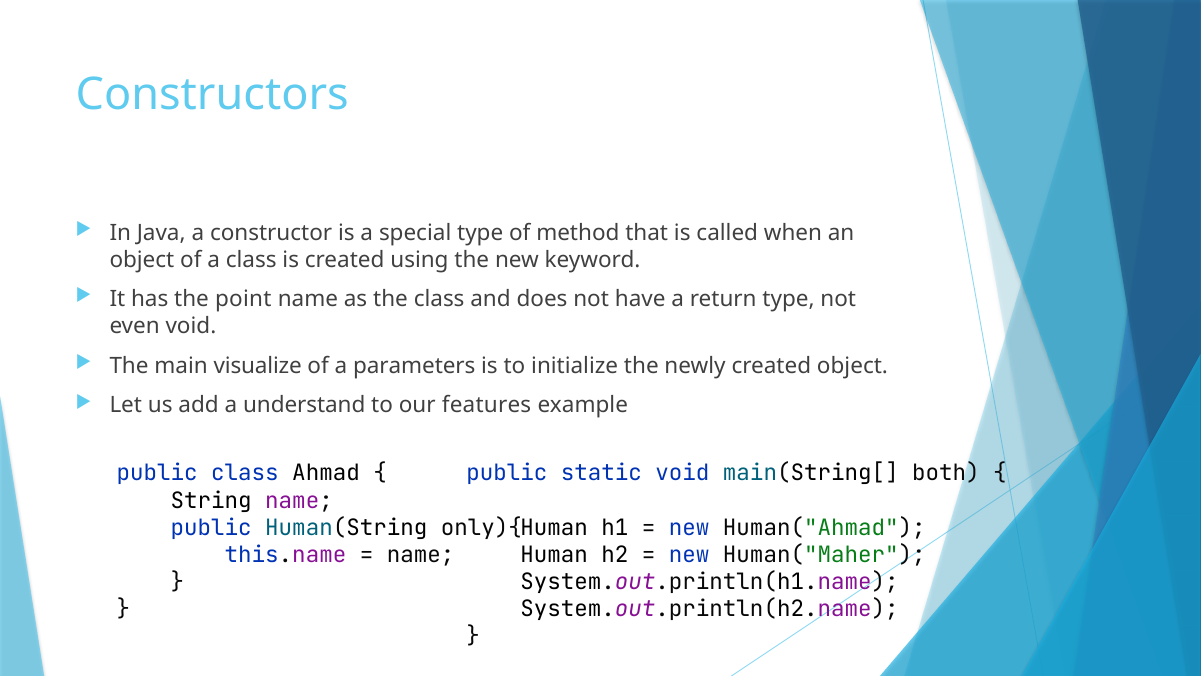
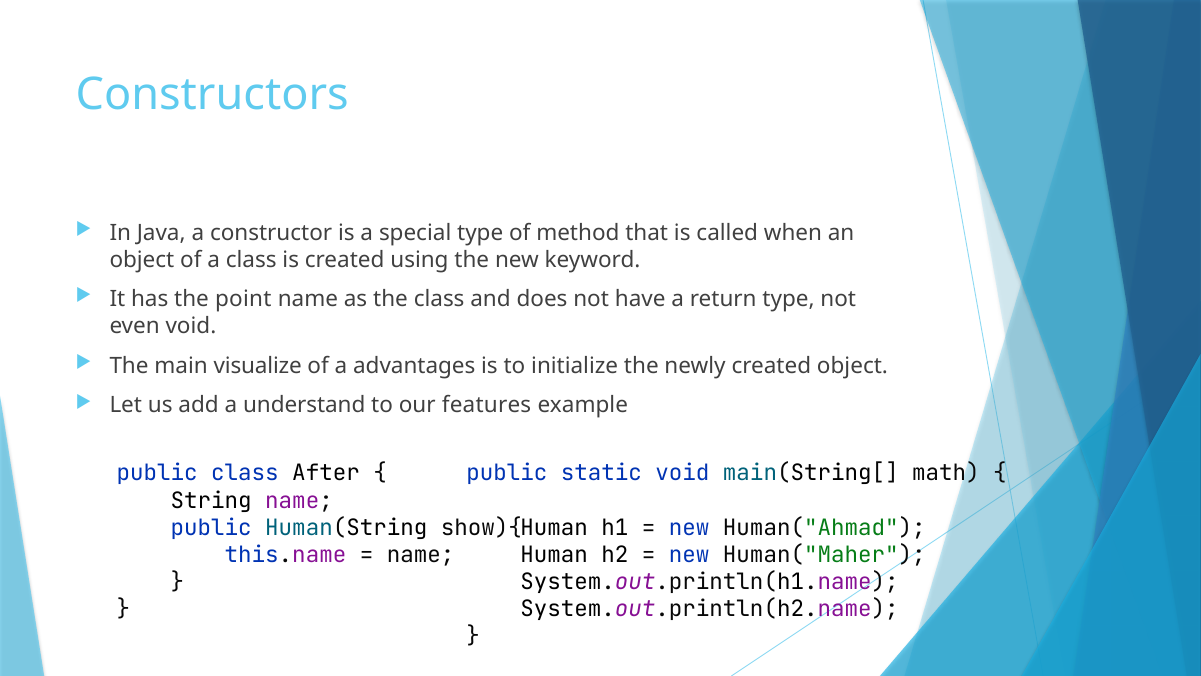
parameters: parameters -> advantages (414, 366)
Ahmad: Ahmad -> After (326, 473)
both: both -> math (946, 473)
only){: only){ -> show){ (481, 527)
